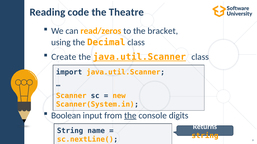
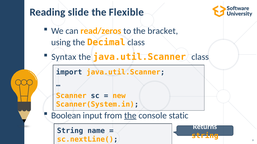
code: code -> slide (78, 12)
Theatre: Theatre -> Flexible (126, 12)
Create: Create -> Syntax (64, 57)
java.util.Scanner underline: present -> none (139, 57)
digits: digits -> static (179, 116)
